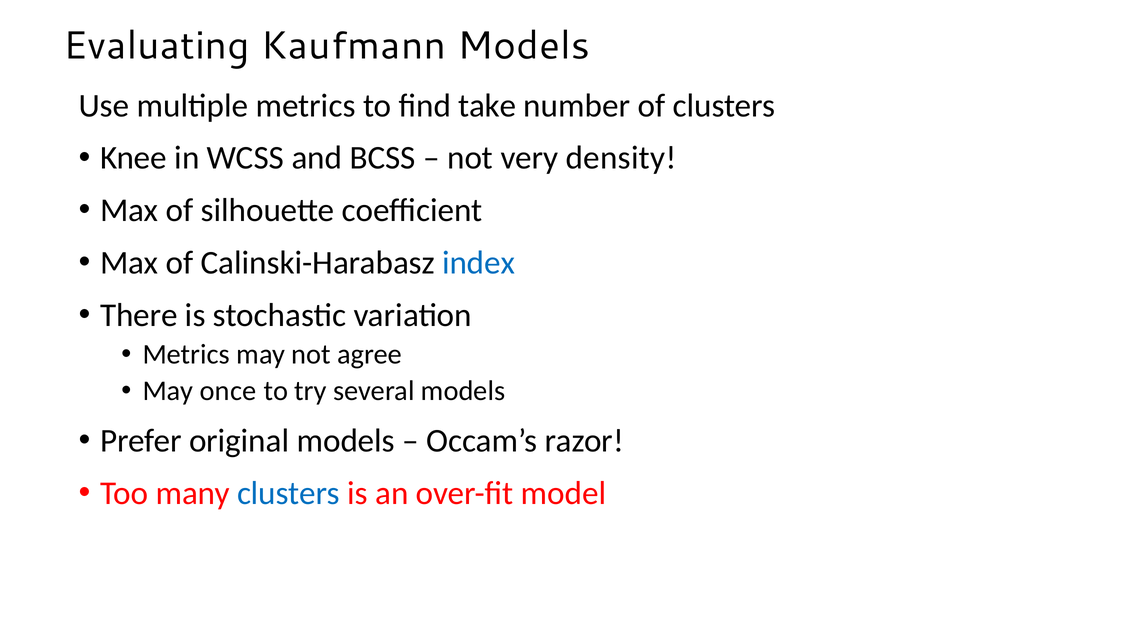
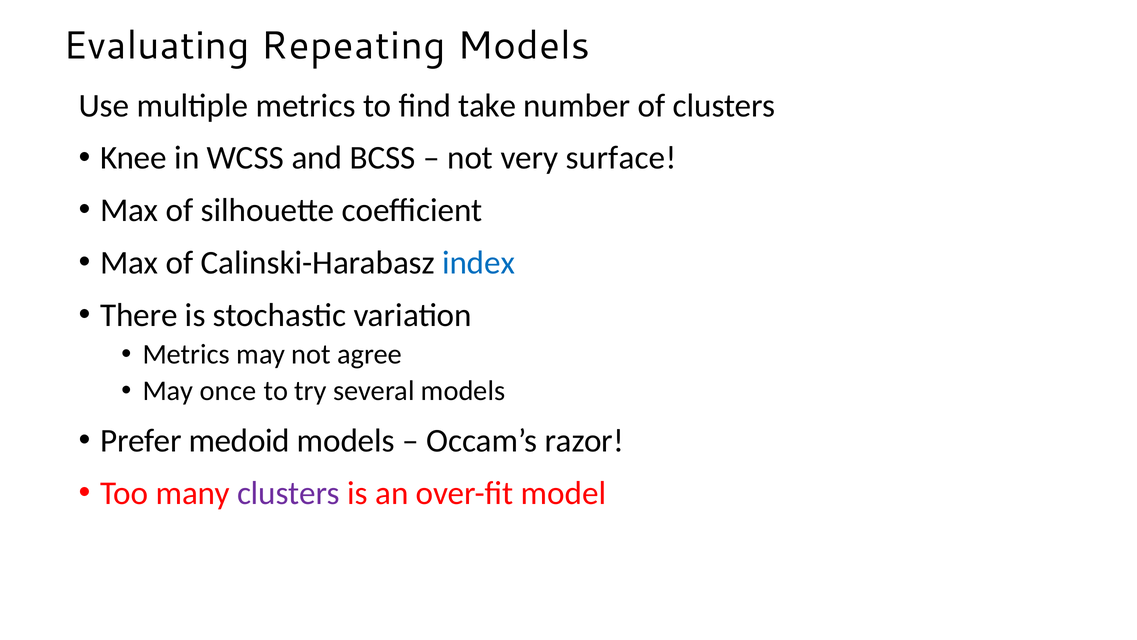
Kaufmann: Kaufmann -> Repeating (353, 46)
density: density -> surface (621, 158)
original: original -> medoid (239, 440)
clusters colour: blue -> purple (289, 493)
